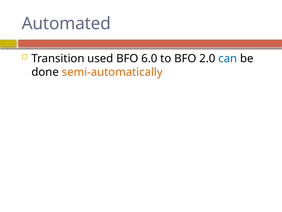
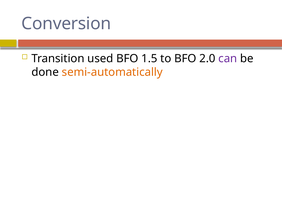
Automated: Automated -> Conversion (66, 24)
6.0: 6.0 -> 1.5 (149, 58)
can colour: blue -> purple (228, 58)
